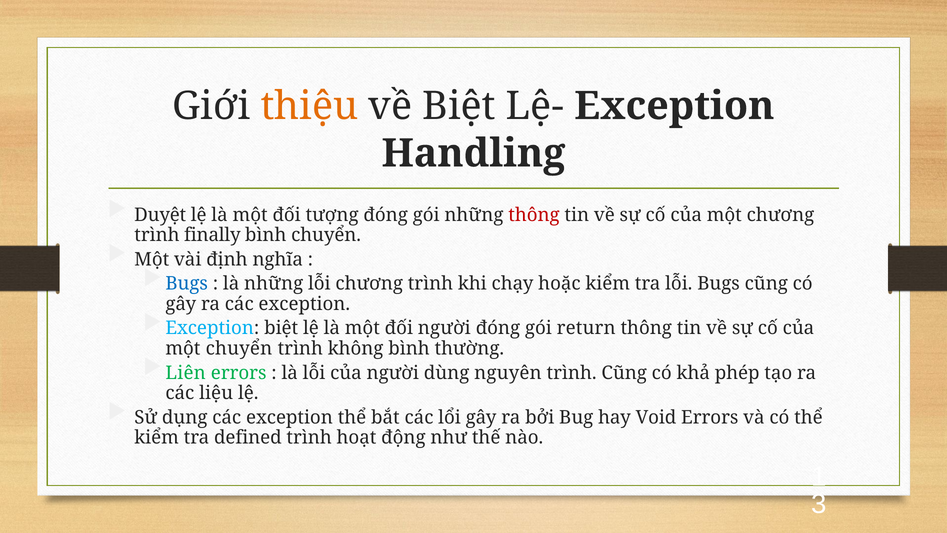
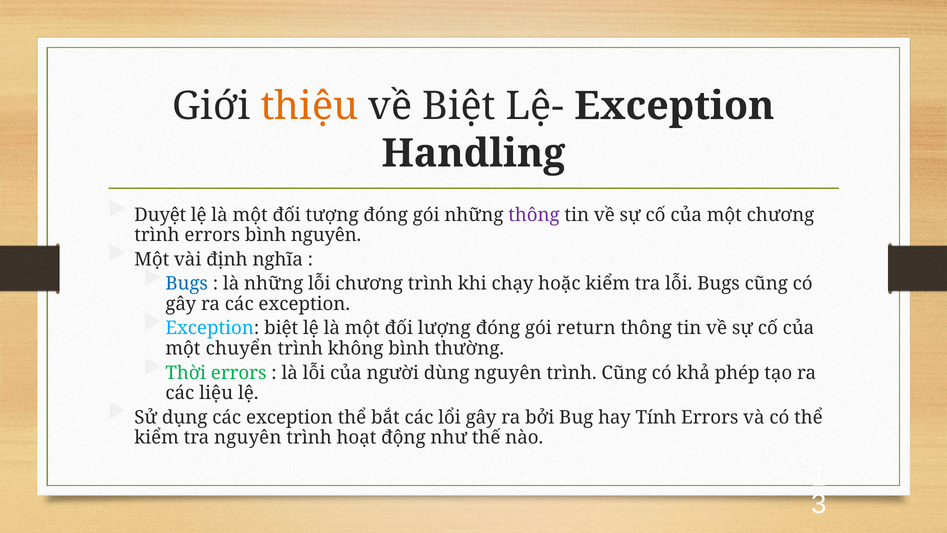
thông colour: red -> purple (534, 215)
trình finally: finally -> errors (212, 235)
bình chuyển: chuyển -> nguyên (326, 235)
đối người: người -> lượng (444, 328)
Liên: Liên -> Thời (186, 373)
Void: Void -> Tính (656, 417)
tra defined: defined -> nguyên (248, 437)
